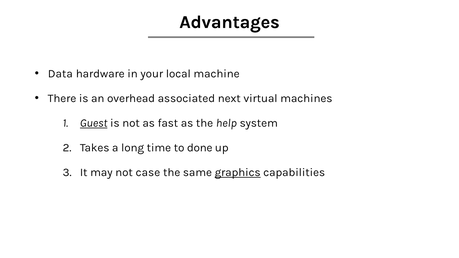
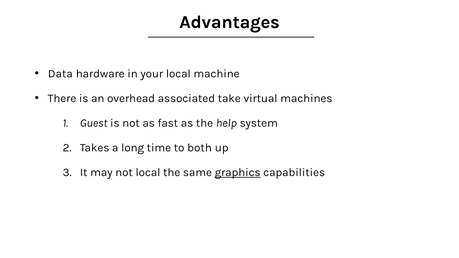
next: next -> take (229, 98)
Guest underline: present -> none (94, 123)
done: done -> both (200, 148)
not case: case -> local (148, 172)
